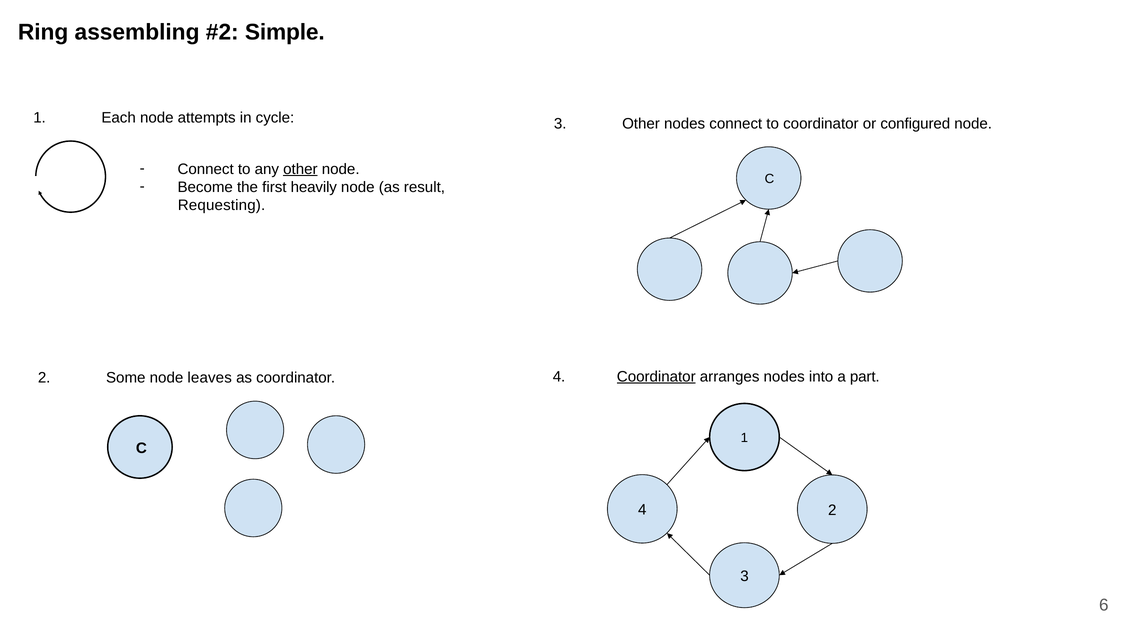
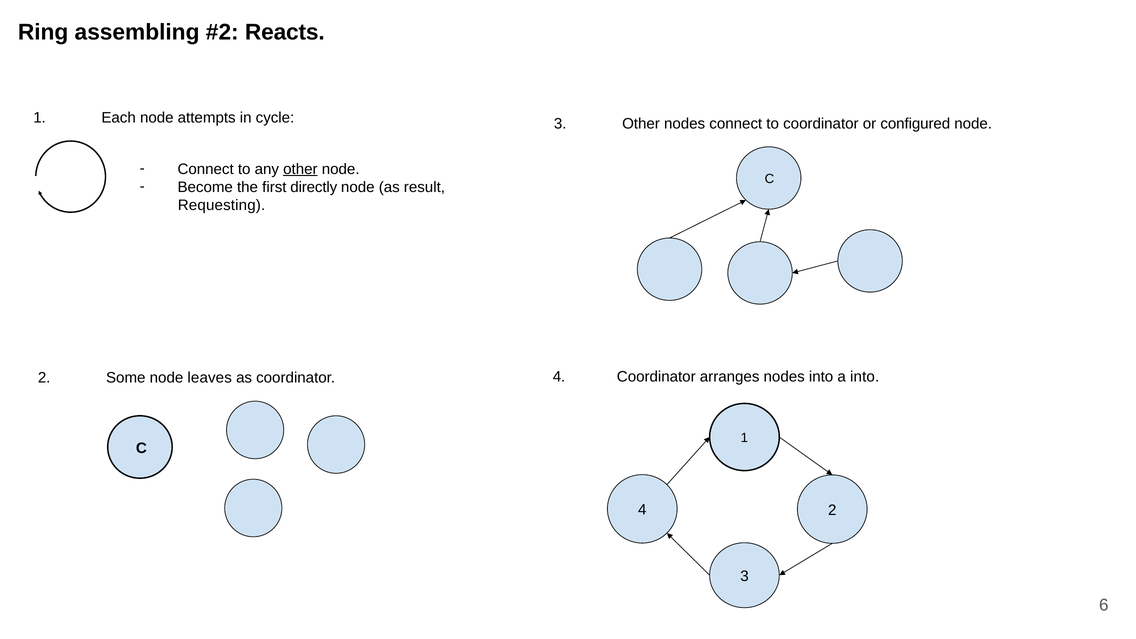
Simple: Simple -> Reacts (285, 32)
heavily: heavily -> directly (314, 187)
Coordinator underline: present -> none (656, 377)
a part: part -> into (865, 377)
